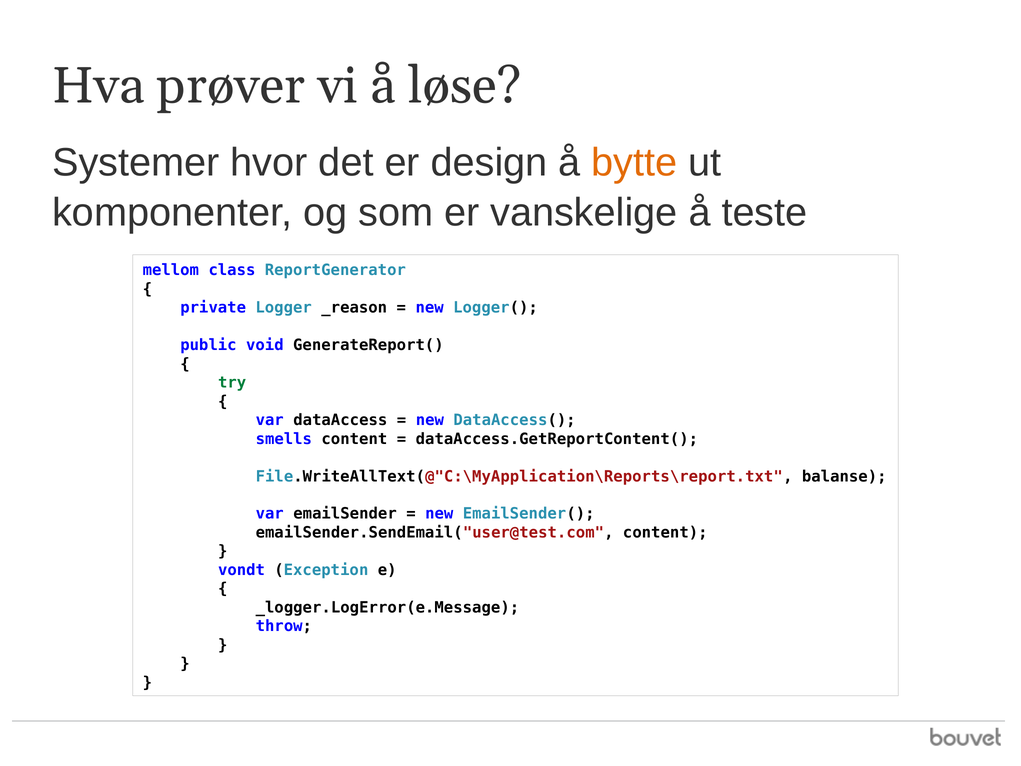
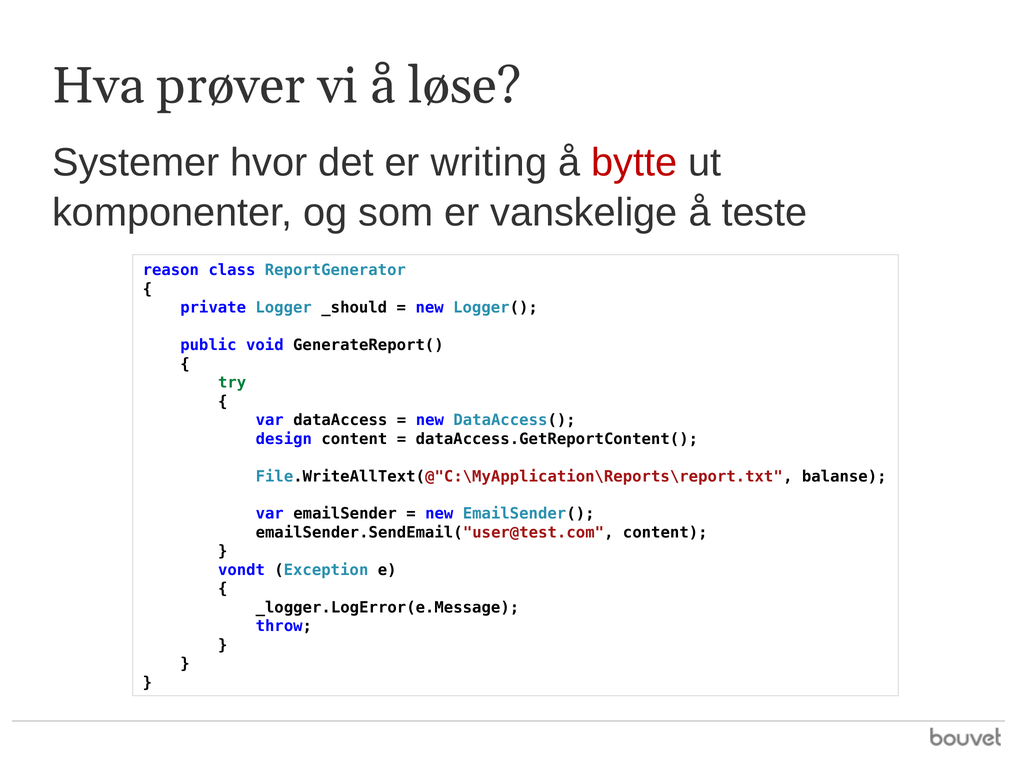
design: design -> writing (489, 163)
bytte colour: orange -> red (634, 163)
mellom: mellom -> reason (171, 270)
_reason: _reason -> _should (354, 308)
smells: smells -> design (284, 439)
